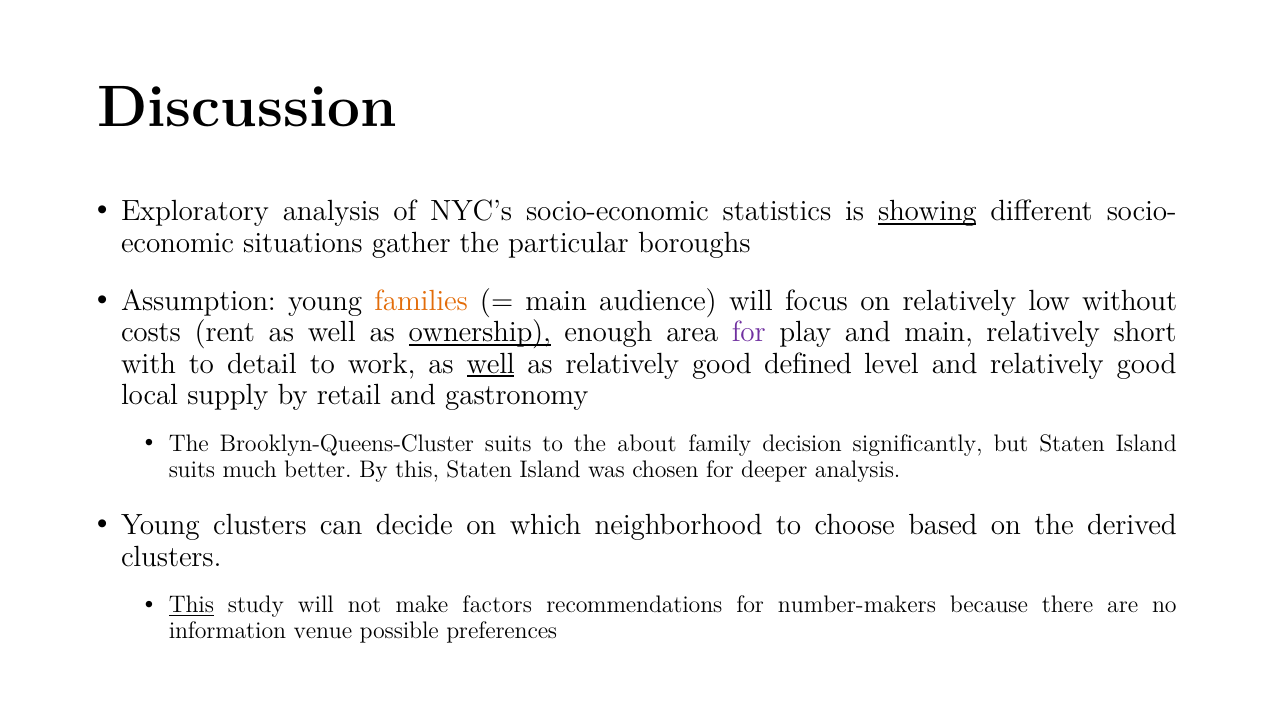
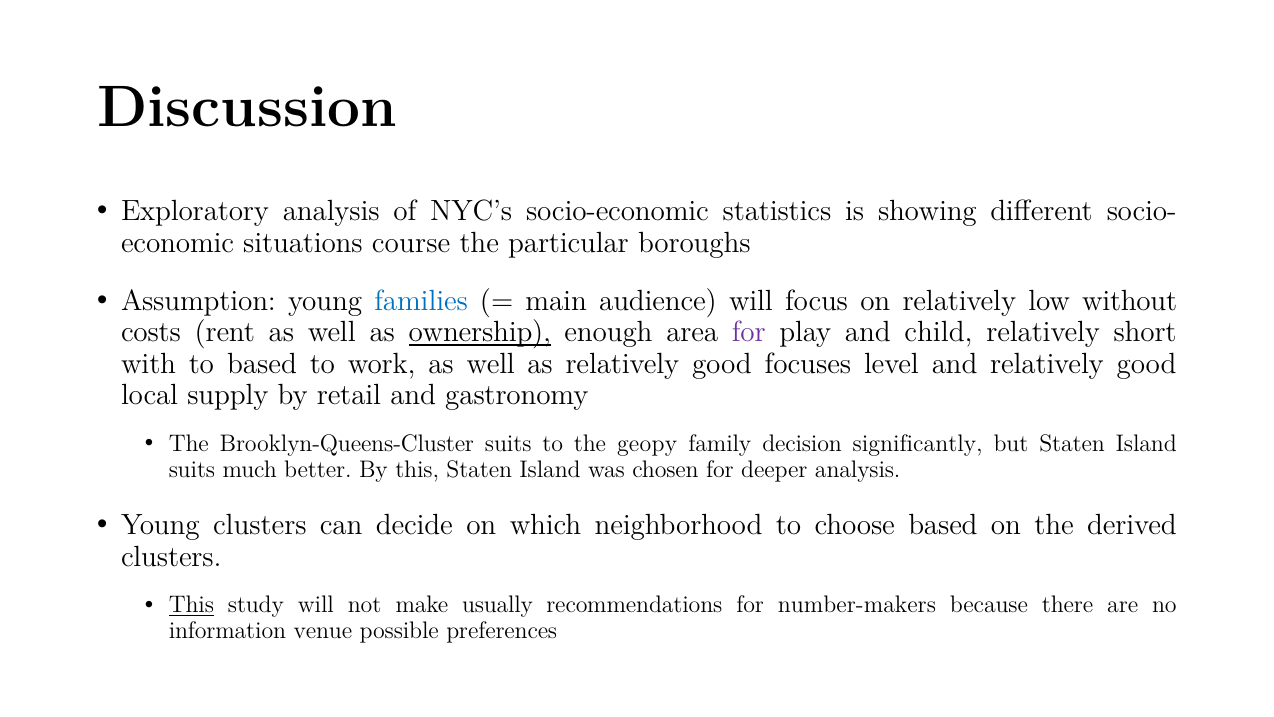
showing underline: present -> none (927, 211)
gather: gather -> course (411, 243)
families colour: orange -> blue (421, 301)
and main: main -> child (939, 332)
to detail: detail -> based (262, 364)
well underline: present -> none (491, 364)
defined: defined -> focuses (808, 364)
about: about -> geopy (647, 444)
factors: factors -> usually (497, 605)
